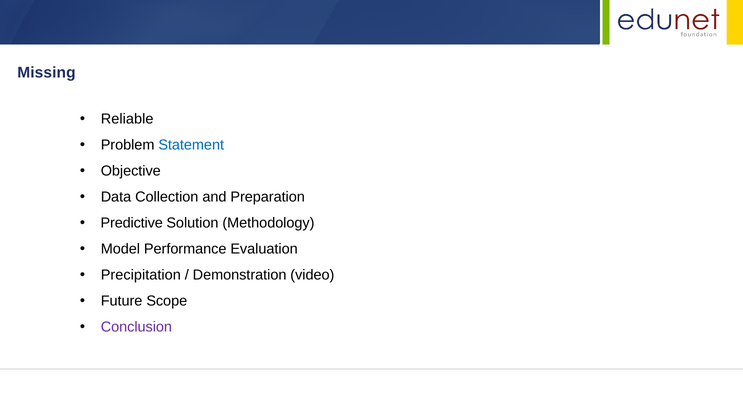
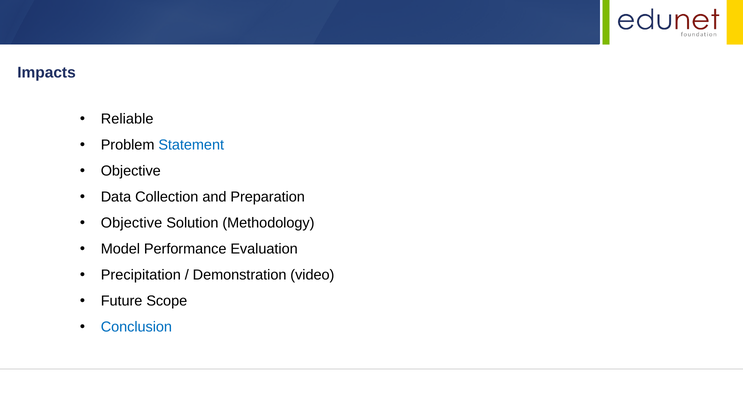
Missing: Missing -> Impacts (47, 72)
Predictive: Predictive -> Objective (132, 223)
Conclusion colour: purple -> blue (136, 327)
